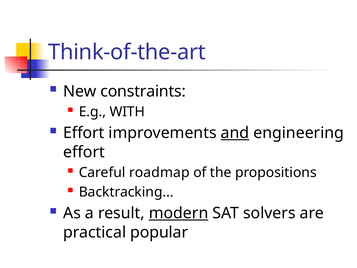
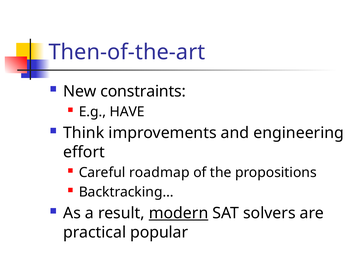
Think-of-the-art: Think-of-the-art -> Then-of-the-art (127, 52)
WITH: WITH -> HAVE (127, 112)
Effort: Effort -> Think (84, 133)
and underline: present -> none (235, 133)
